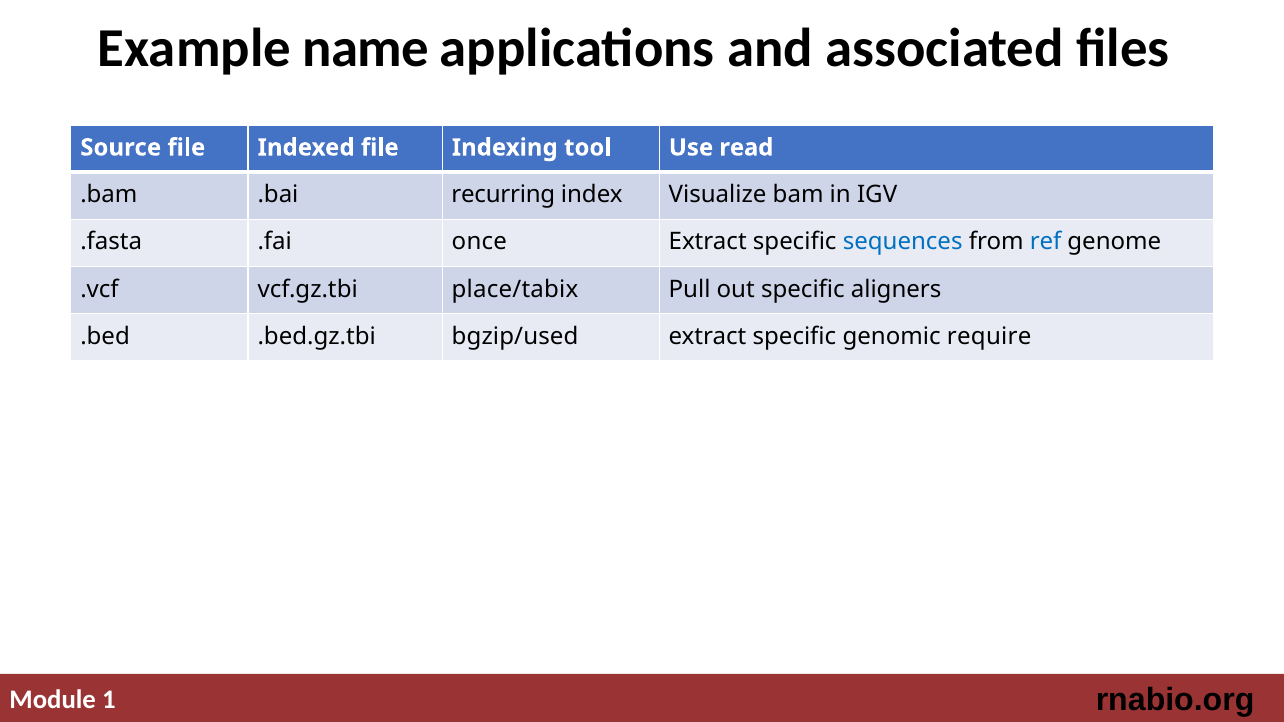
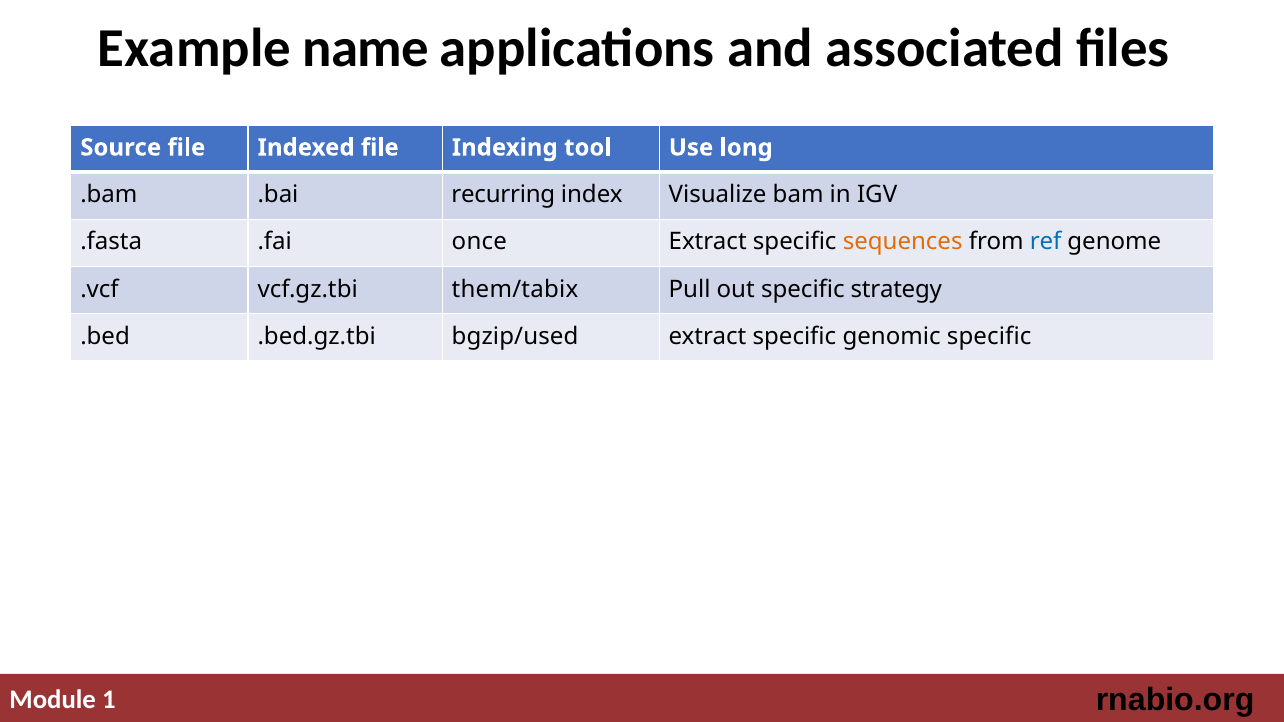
read: read -> long (746, 148)
sequences colour: blue -> orange (903, 242)
place/tabix: place/tabix -> them/tabix (515, 289)
aligners: aligners -> strategy (896, 289)
genomic require: require -> specific (989, 336)
